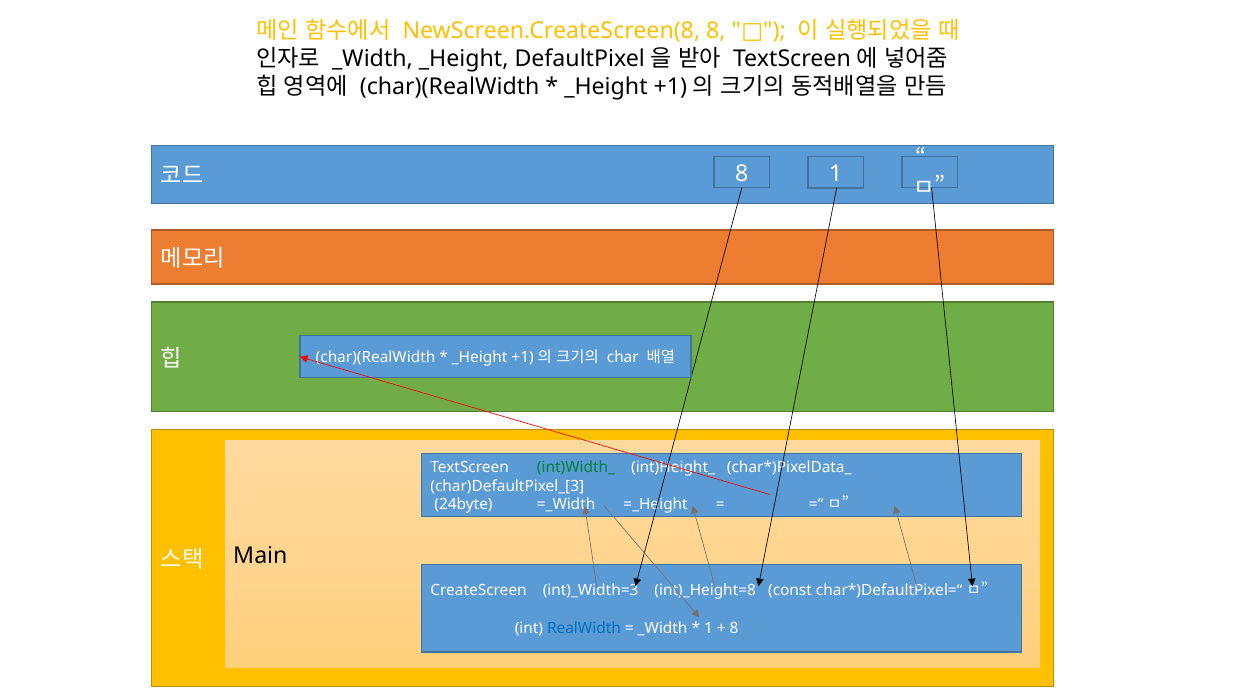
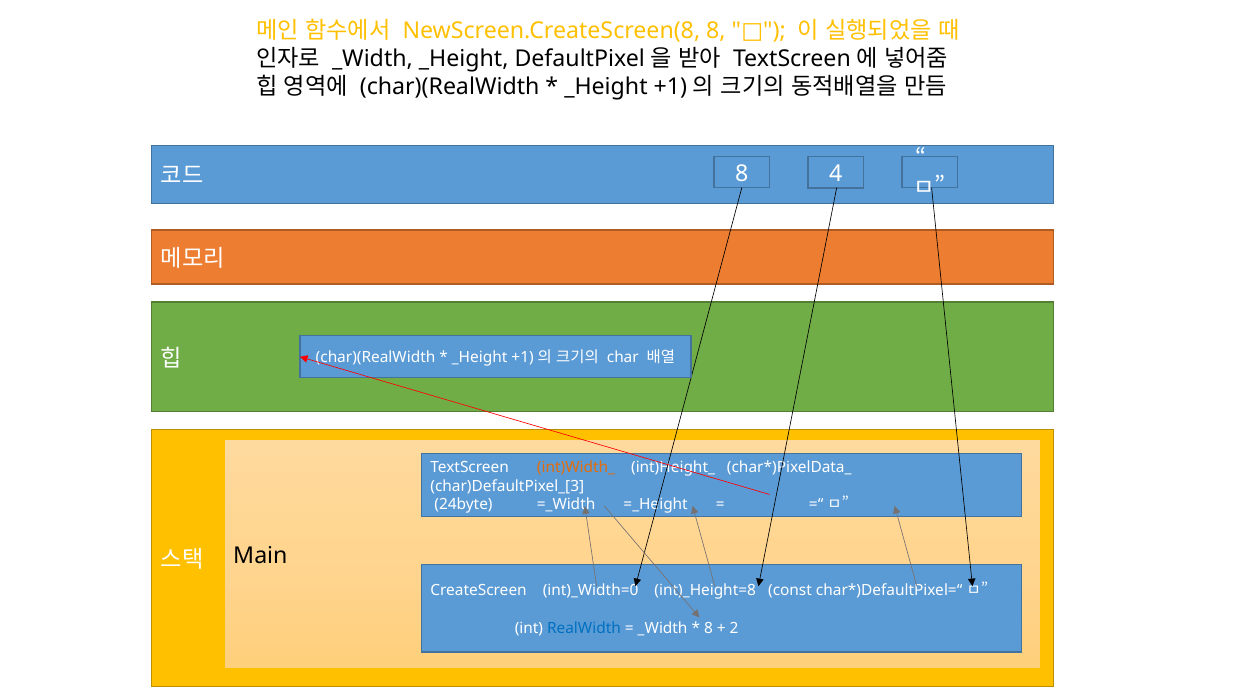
8 1: 1 -> 4 (836, 174)
int)Width_ colour: green -> orange (576, 468)
int)_Width=3: int)_Width=3 -> int)_Width=0 (591, 591)
1: 1 -> 8 (708, 628)
8: 8 -> 2 (734, 628)
